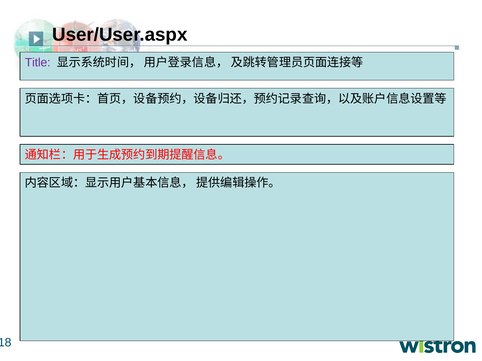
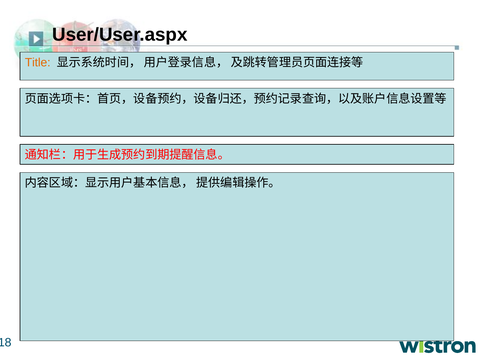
Title colour: purple -> orange (38, 63)
